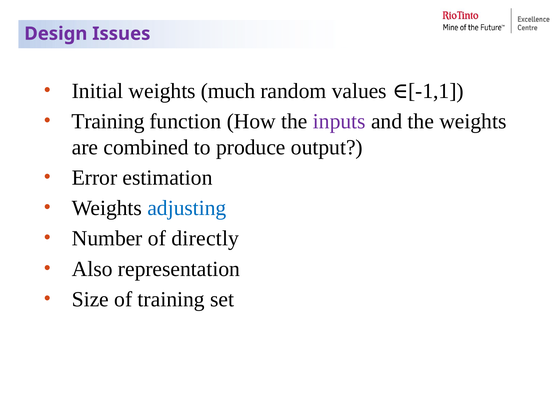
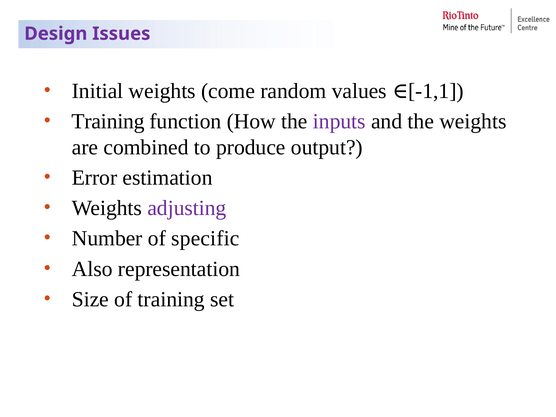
much: much -> come (228, 91)
adjusting colour: blue -> purple (187, 208)
directly: directly -> specific (205, 238)
